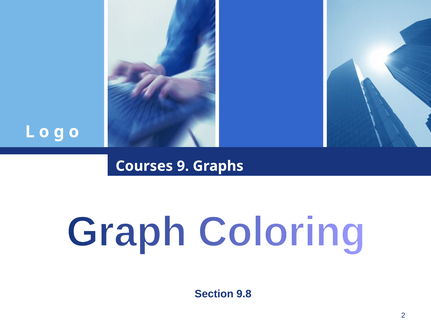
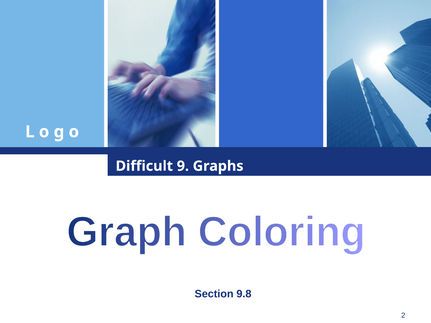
Courses: Courses -> Difficult (144, 166)
